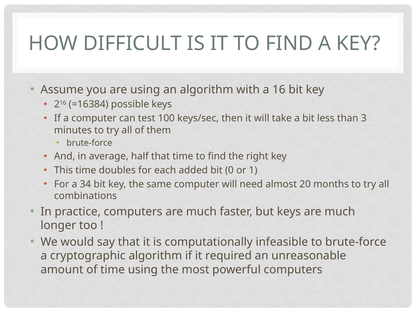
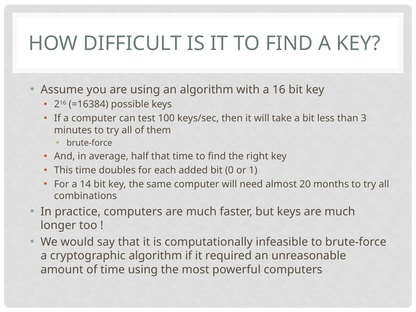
34: 34 -> 14 (85, 184)
